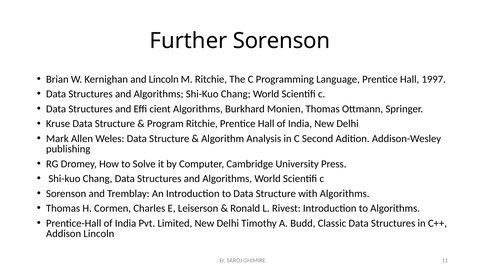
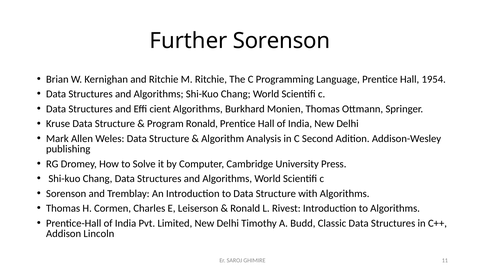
and Lincoln: Lincoln -> Ritchie (164, 79)
1997: 1997 -> 1954 (434, 79)
Program Ritchie: Ritchie -> Ronald (202, 124)
